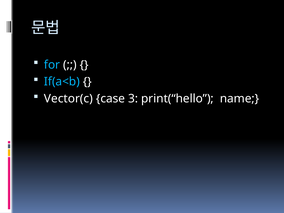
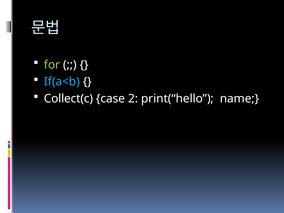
for colour: light blue -> light green (52, 65)
Vector(c: Vector(c -> Collect(c (68, 99)
3: 3 -> 2 (133, 99)
